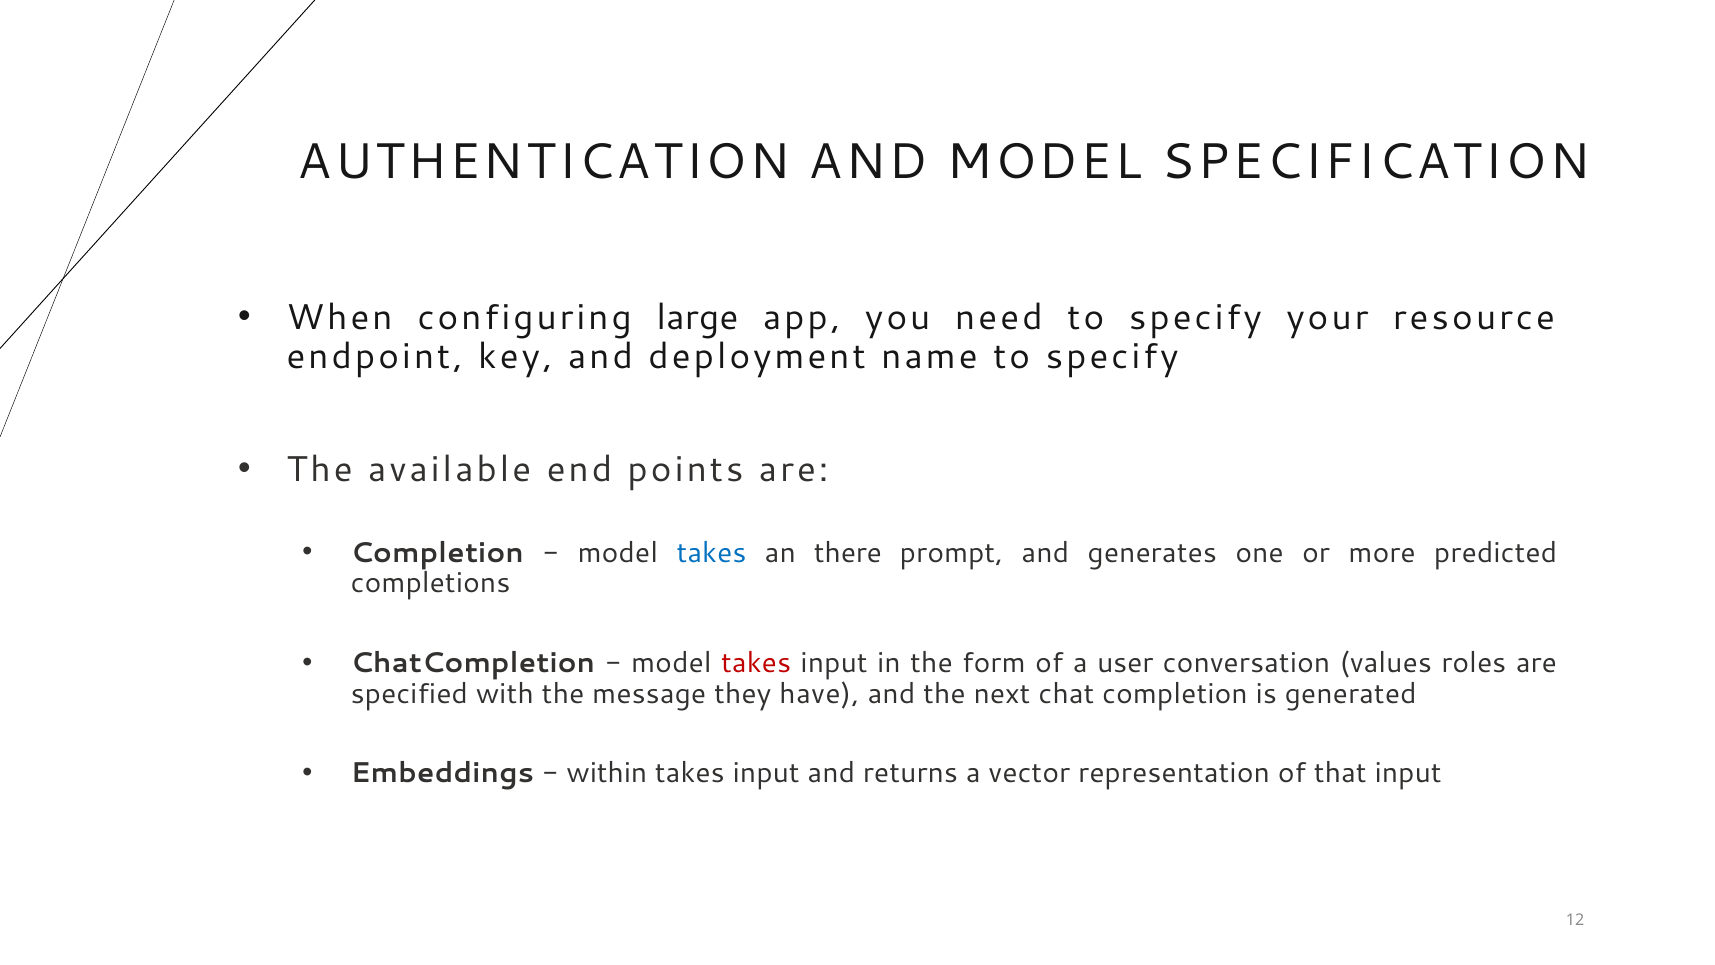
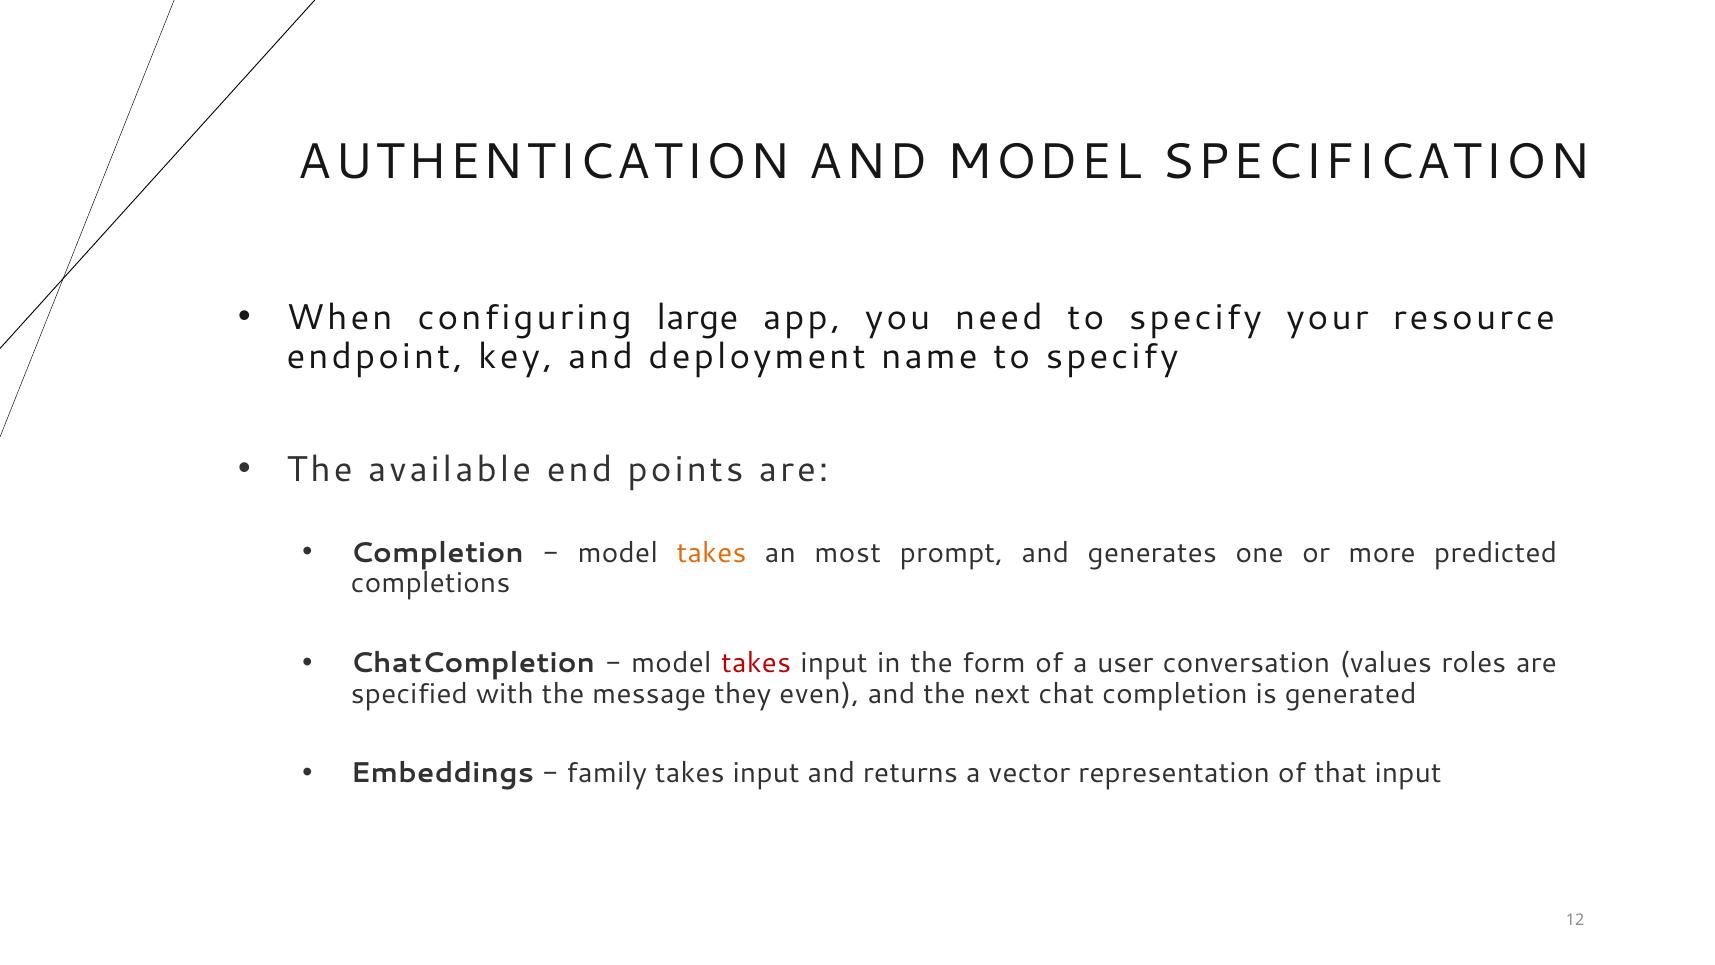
takes colour: blue -> orange (712, 552)
there: there -> most (848, 552)
have: have -> even (819, 694)
within: within -> family (607, 773)
